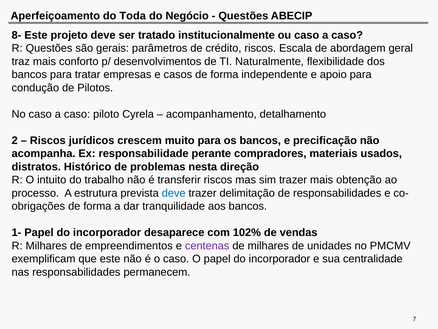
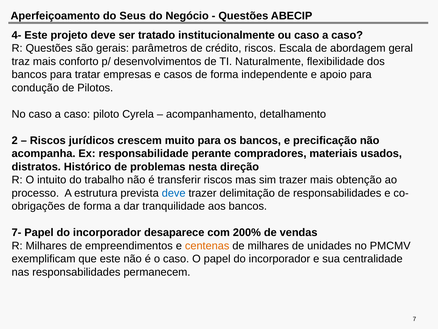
Toda: Toda -> Seus (133, 16)
8-: 8- -> 4- (17, 35)
1-: 1- -> 7- (17, 232)
102%: 102% -> 200% (247, 232)
centenas colour: purple -> orange (207, 245)
